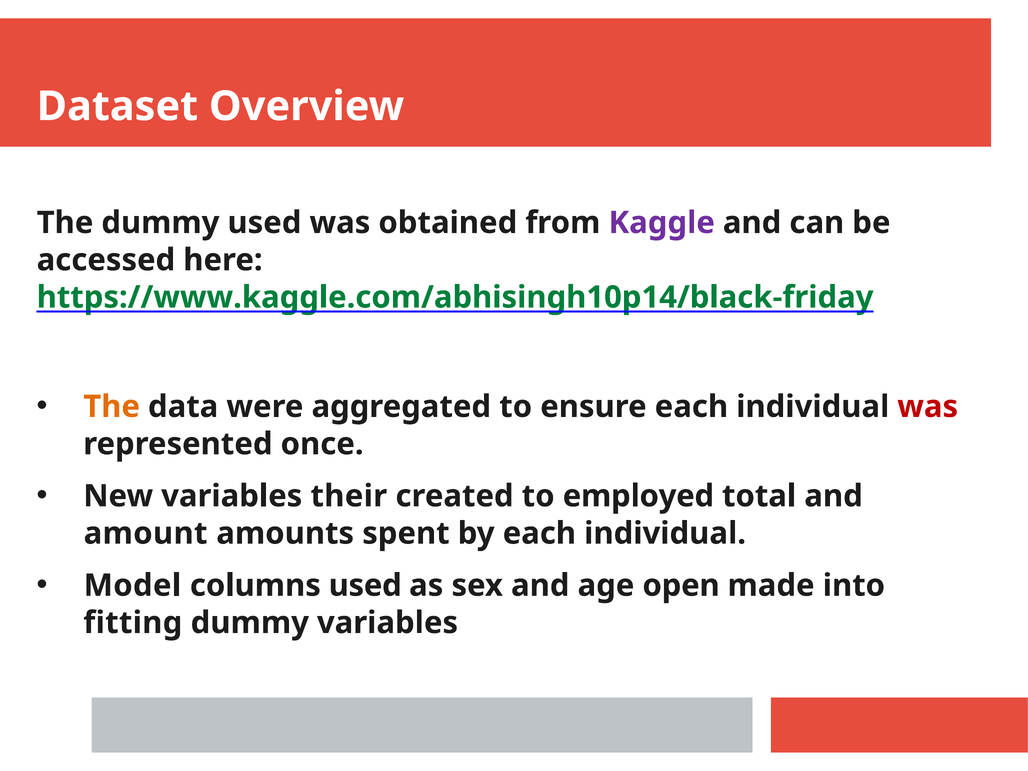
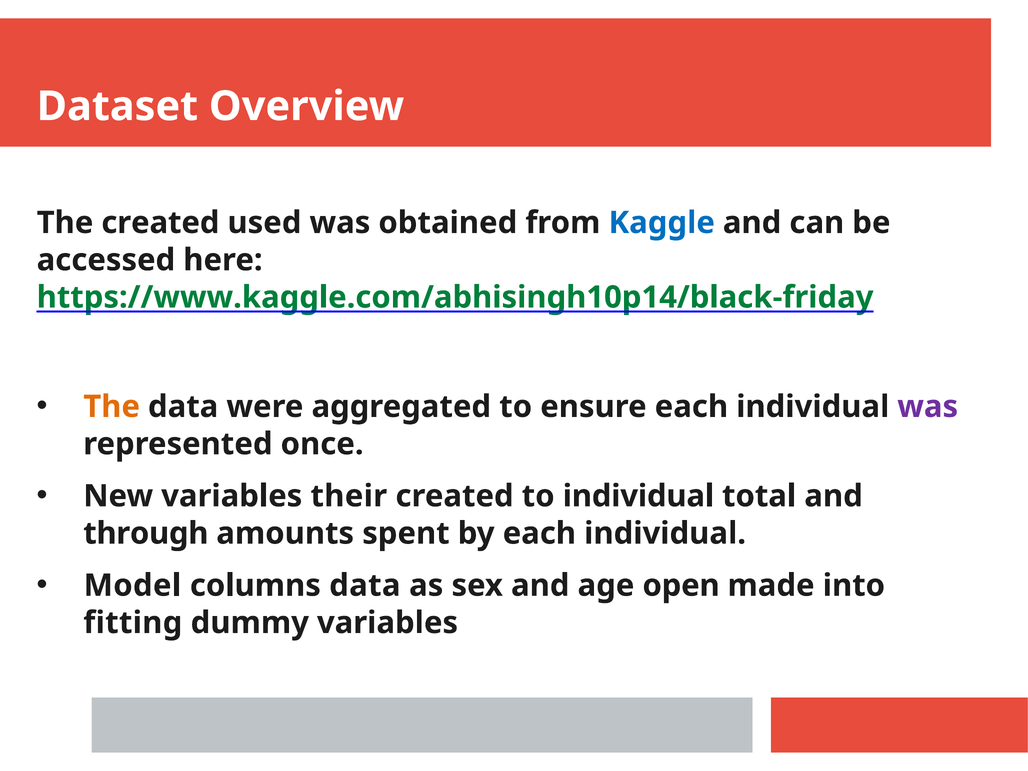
The dummy: dummy -> created (160, 223)
Kaggle colour: purple -> blue (662, 223)
was colour: red -> purple (928, 407)
to employed: employed -> individual (638, 496)
amount: amount -> through (146, 533)
columns used: used -> data (365, 585)
